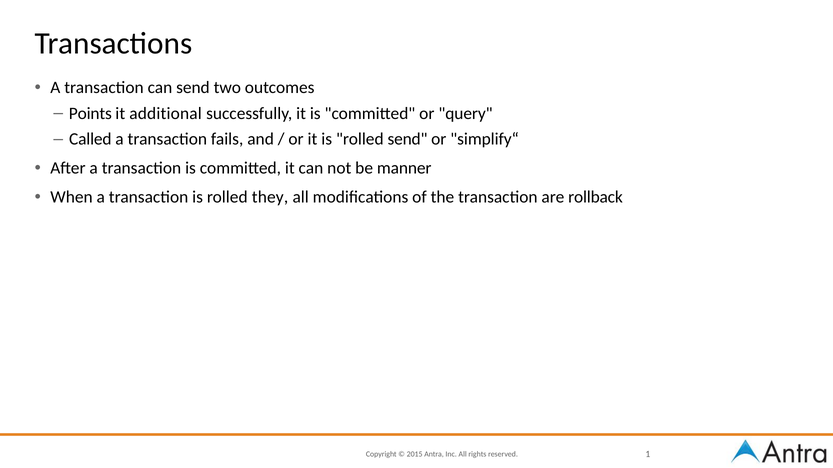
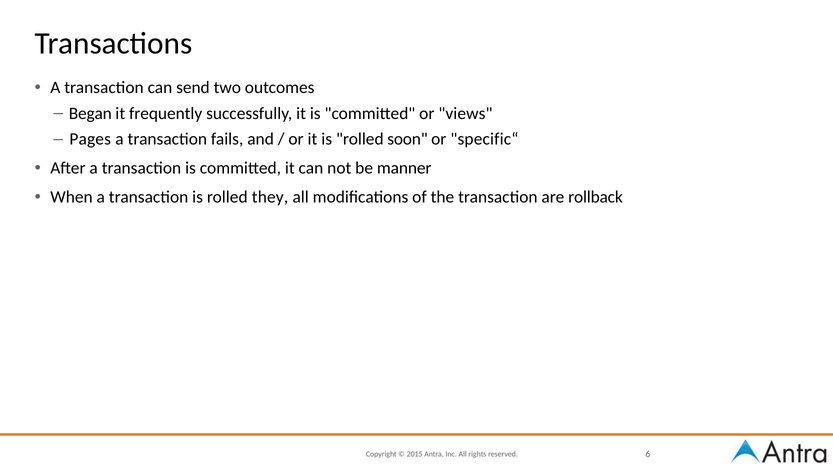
Points: Points -> Began (90, 114)
additional: additional -> frequently (166, 114)
query: query -> views (465, 114)
Called: Called -> Pages (90, 139)
rolled send: send -> soon (408, 139)
simplify“: simplify“ -> specific“ (484, 139)
1: 1 -> 6 (648, 455)
